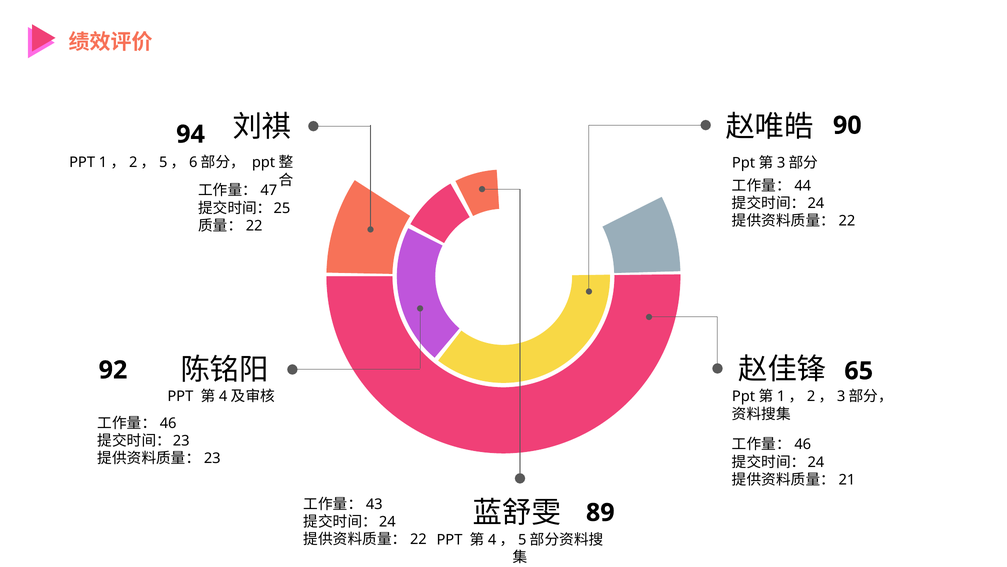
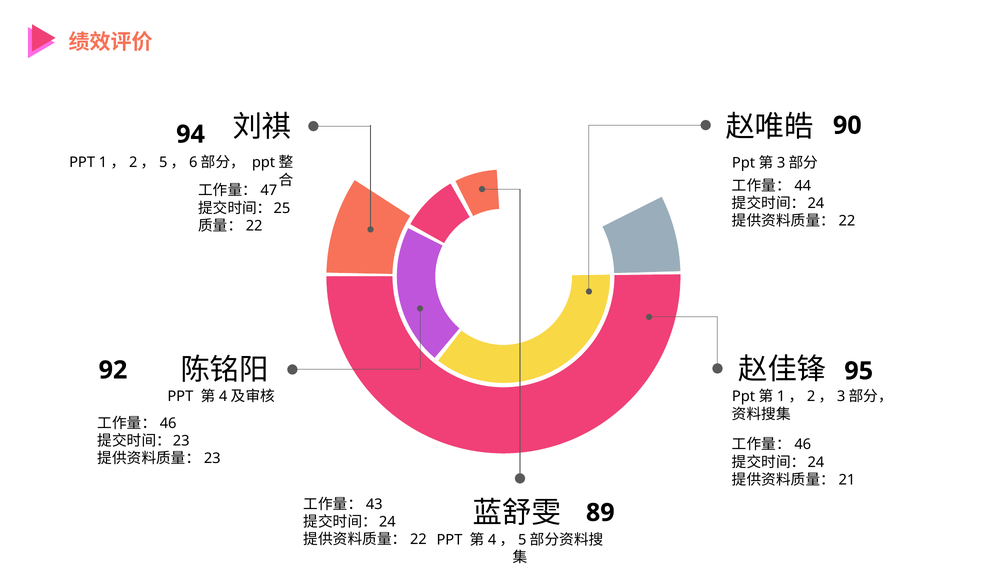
65: 65 -> 95 (859, 371)
